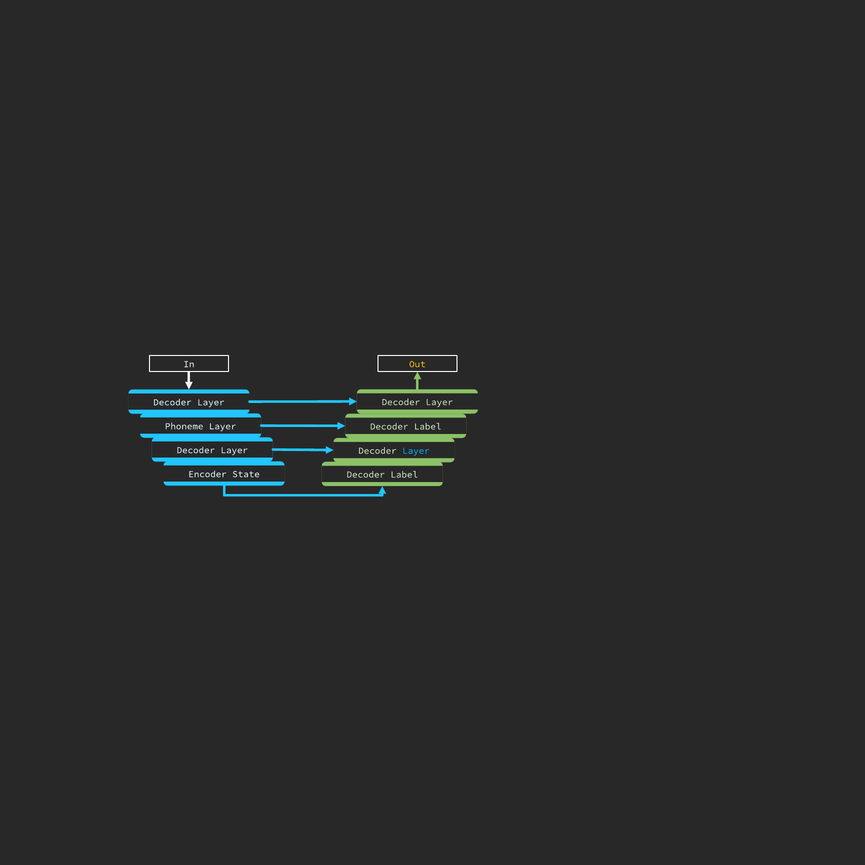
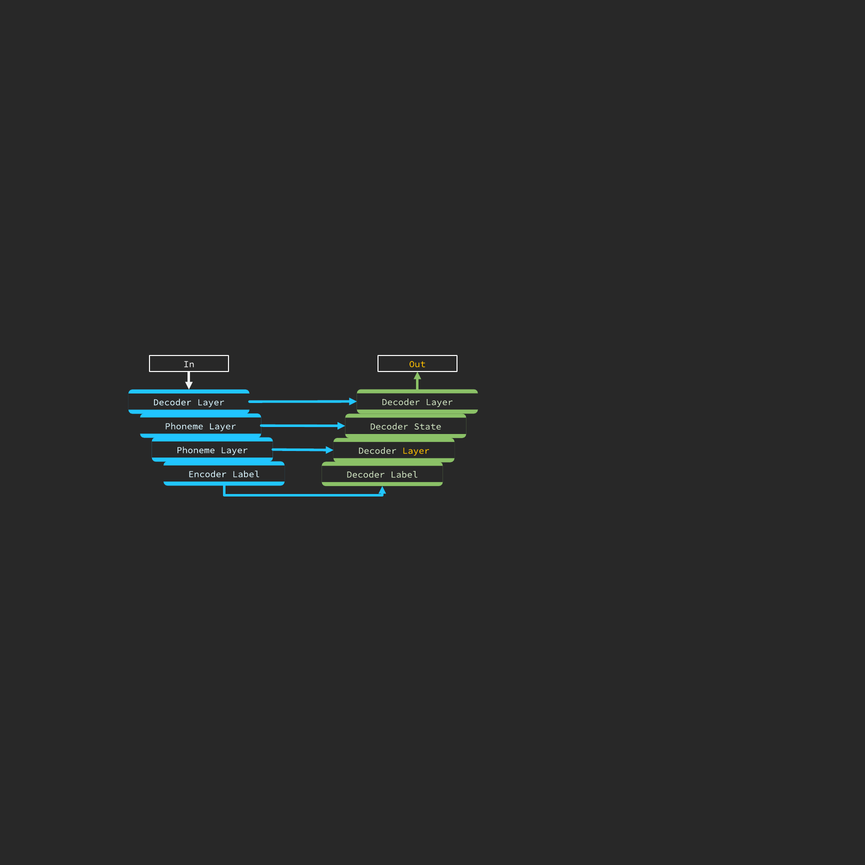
Label: Label -> State (428, 426)
Decoder: Decoder -> Phoneme (196, 450)
Layer colour: light blue -> yellow (416, 451)
Encoder State: State -> Label (246, 474)
